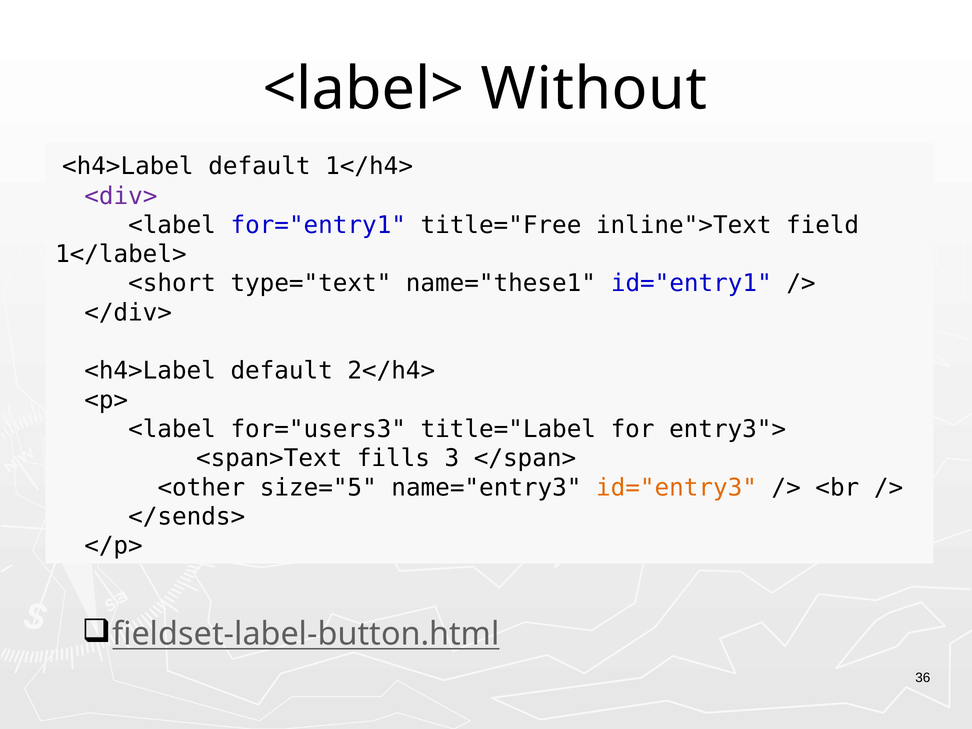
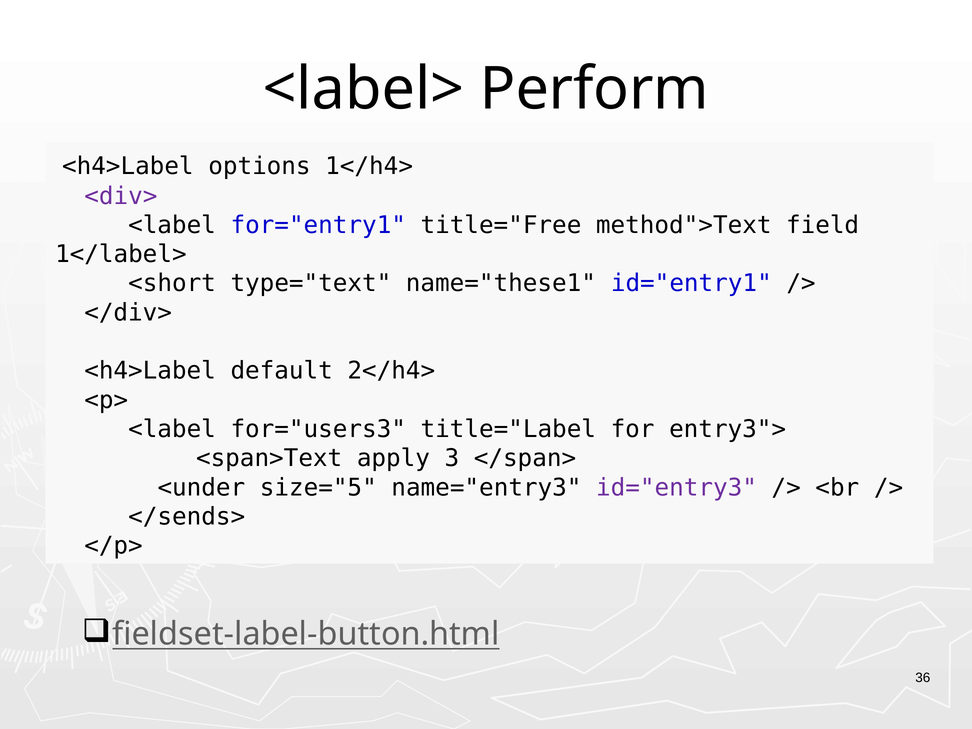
Without: Without -> Perform (594, 89)
default: default -> options (259, 166)
inline">Text: inline">Text -> method">Text (684, 225)
fills: fills -> apply (393, 458)
<other: <other -> <under (201, 488)
id="entry3 colour: orange -> purple (677, 488)
